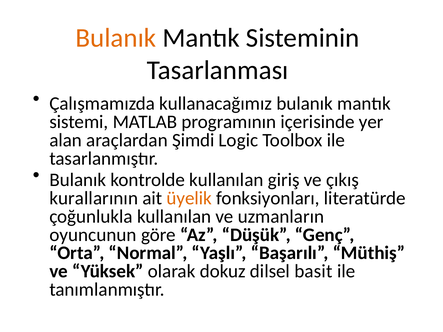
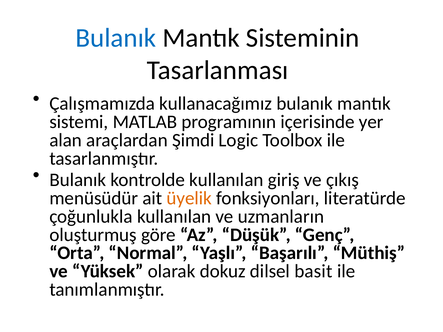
Bulanık colour: orange -> blue (116, 38)
kurallarının: kurallarının -> menüsüdür (94, 198)
oyuncunun: oyuncunun -> oluşturmuş (93, 235)
